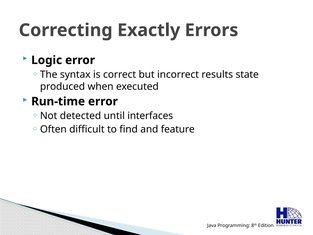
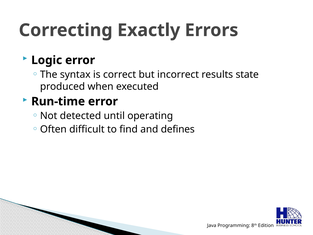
interfaces: interfaces -> operating (150, 116)
feature: feature -> defines (178, 129)
